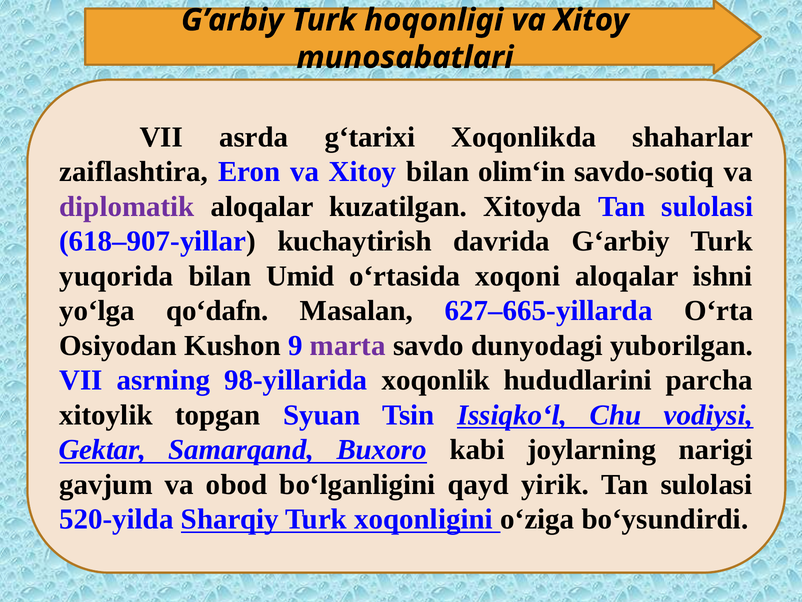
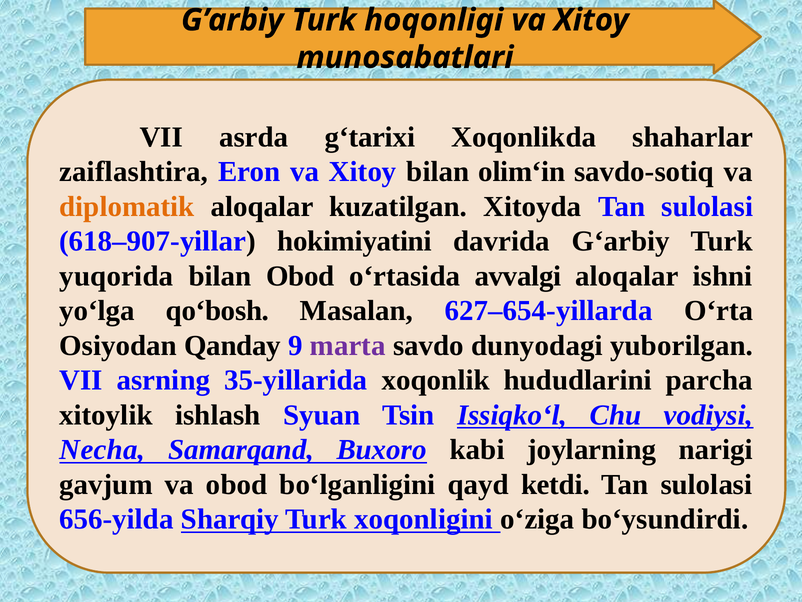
diplomatik colour: purple -> orange (127, 206)
kuchaytirish: kuchaytirish -> hokimiyatini (355, 241)
bilan Umid: Umid -> Obod (300, 276)
xoqoni: xoqoni -> avvalgi (518, 276)
qo‘dafn: qo‘dafn -> qo‘bosh (217, 311)
627–665-yillarda: 627–665-yillarda -> 627–654-yillarda (549, 311)
Kushon: Kushon -> Qanday (232, 345)
98-yillarida: 98-yillarida -> 35-yillarida (296, 380)
topgan: topgan -> ishlash (218, 415)
Gеktar: Gеktar -> Nеcha (102, 449)
yirik: yirik -> ketdi (555, 484)
520-yilda: 520-yilda -> 656-yilda (116, 519)
